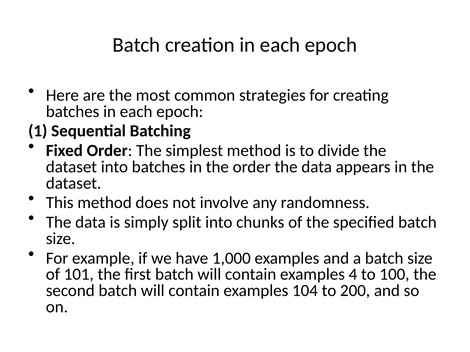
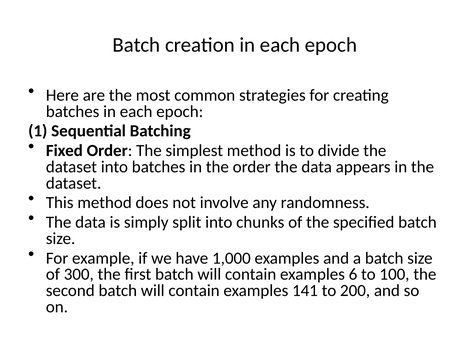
101: 101 -> 300 (79, 275)
4: 4 -> 6 (353, 275)
104: 104 -> 141 (305, 291)
